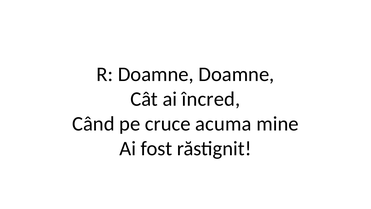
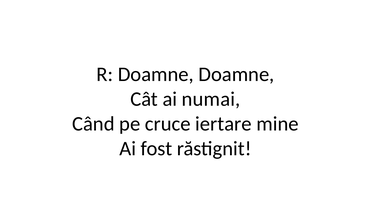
încred: încred -> numai (211, 99)
acuma: acuma -> iertare (223, 124)
